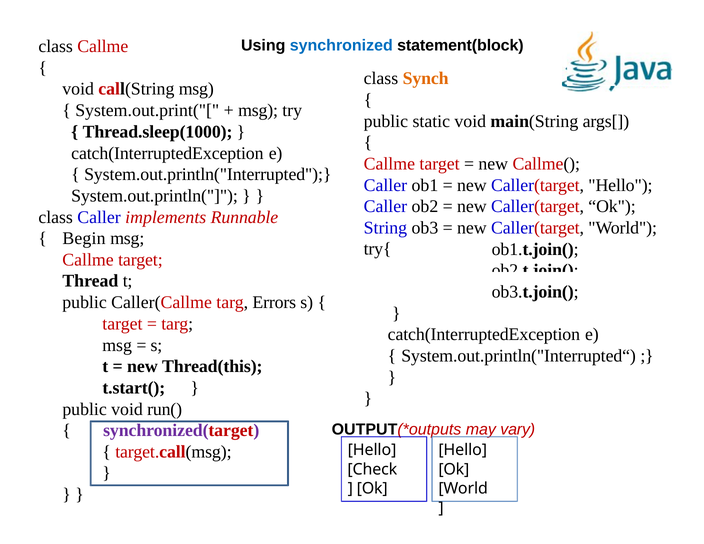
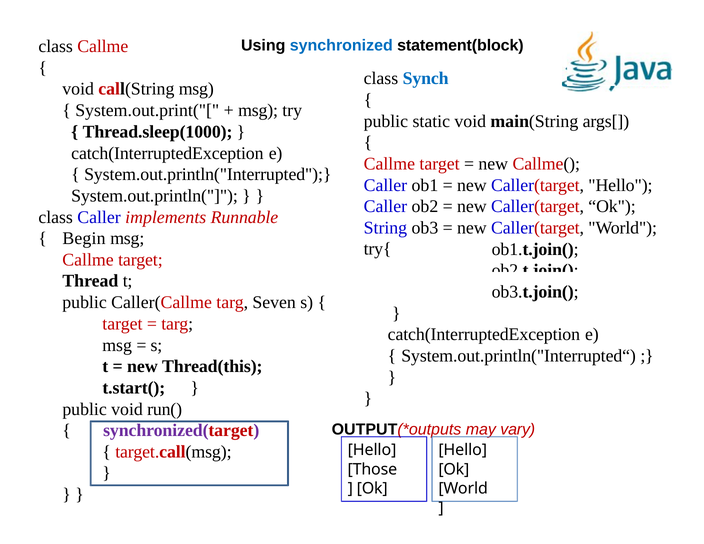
Synch colour: orange -> blue (426, 78)
Errors: Errors -> Seven (274, 302)
Check: Check -> Those (372, 469)
